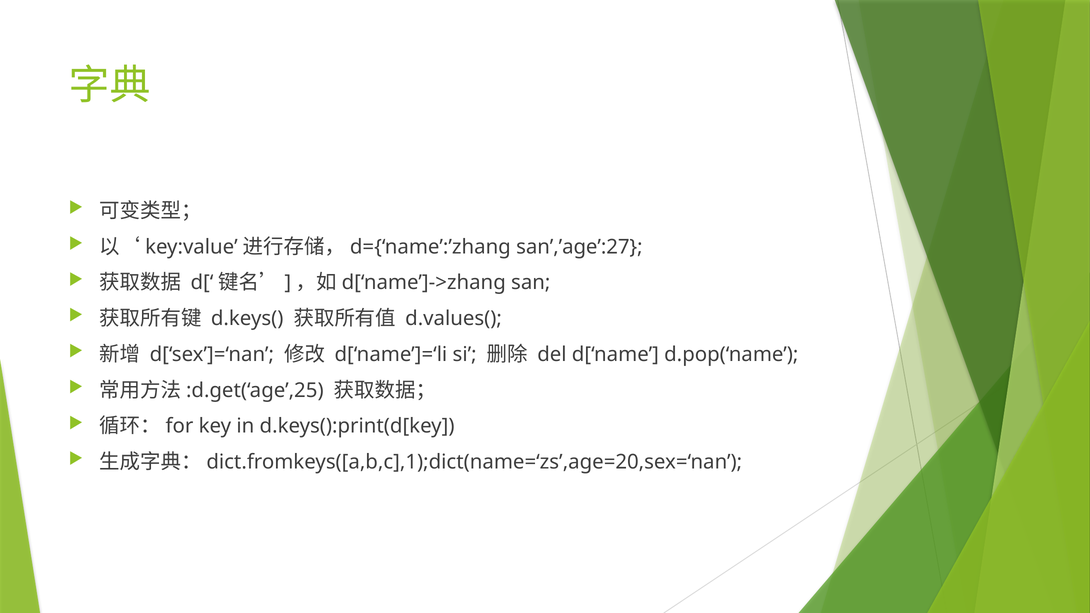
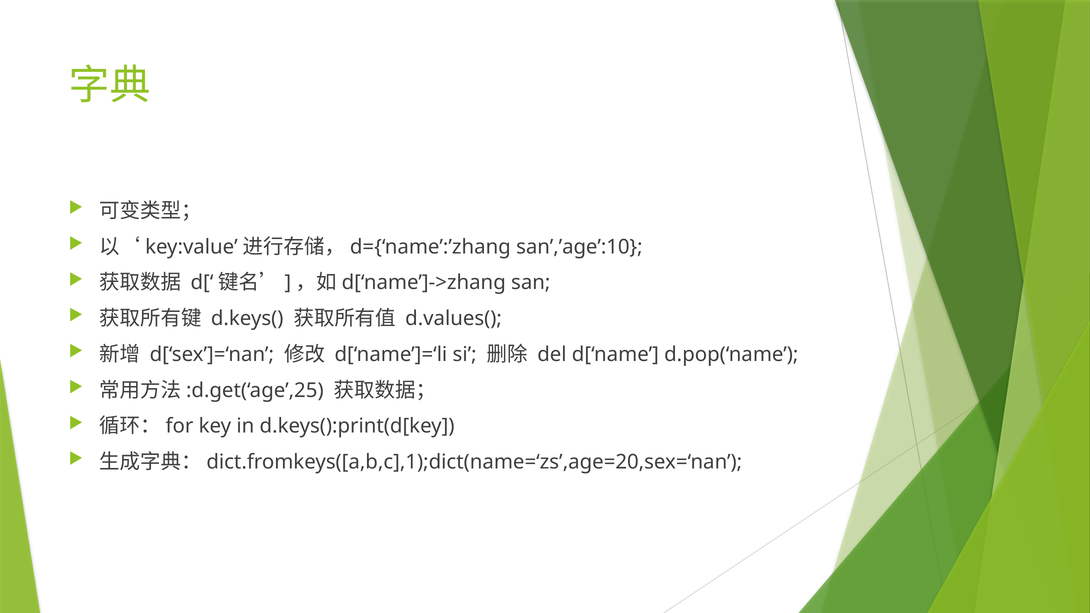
san’,’age’:27: san’,’age’:27 -> san’,’age’:10 (579, 247)
